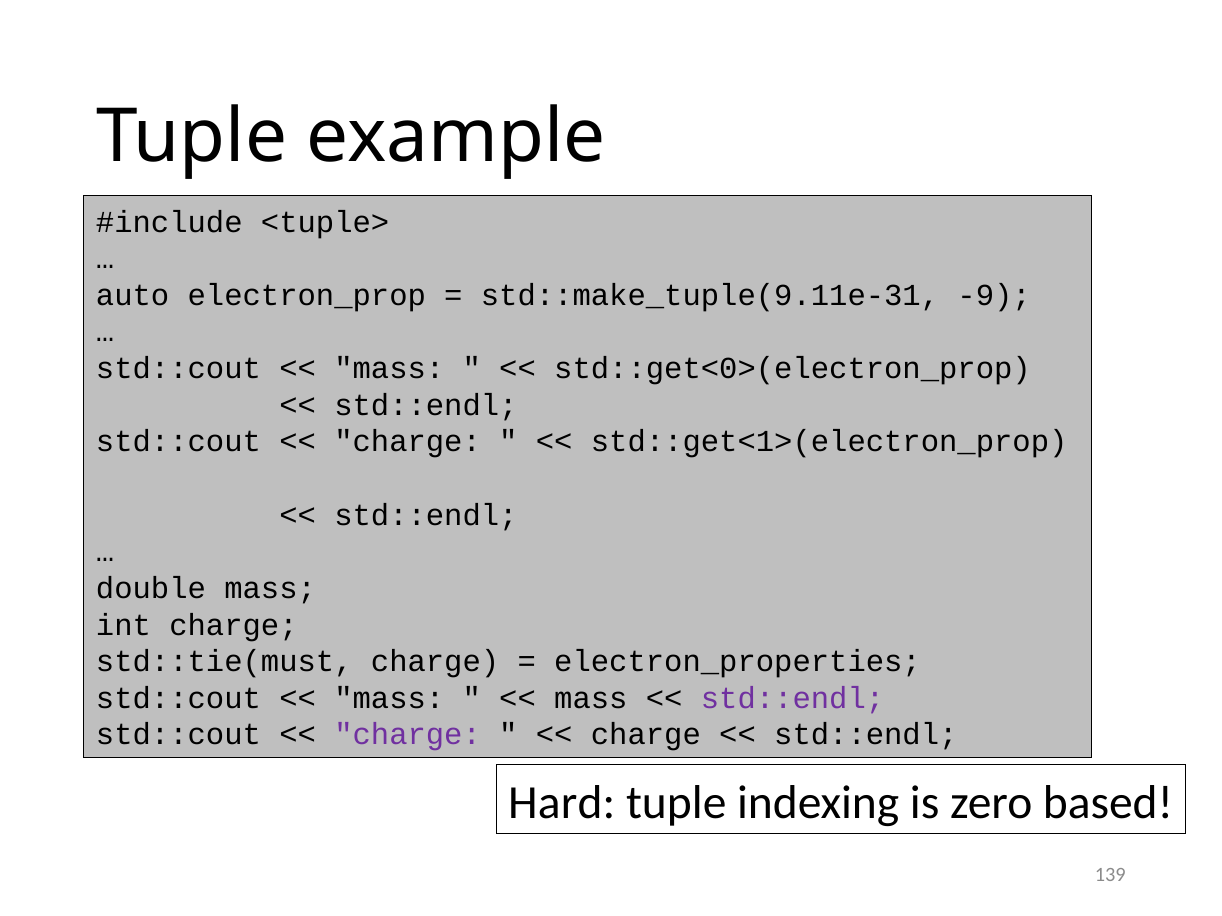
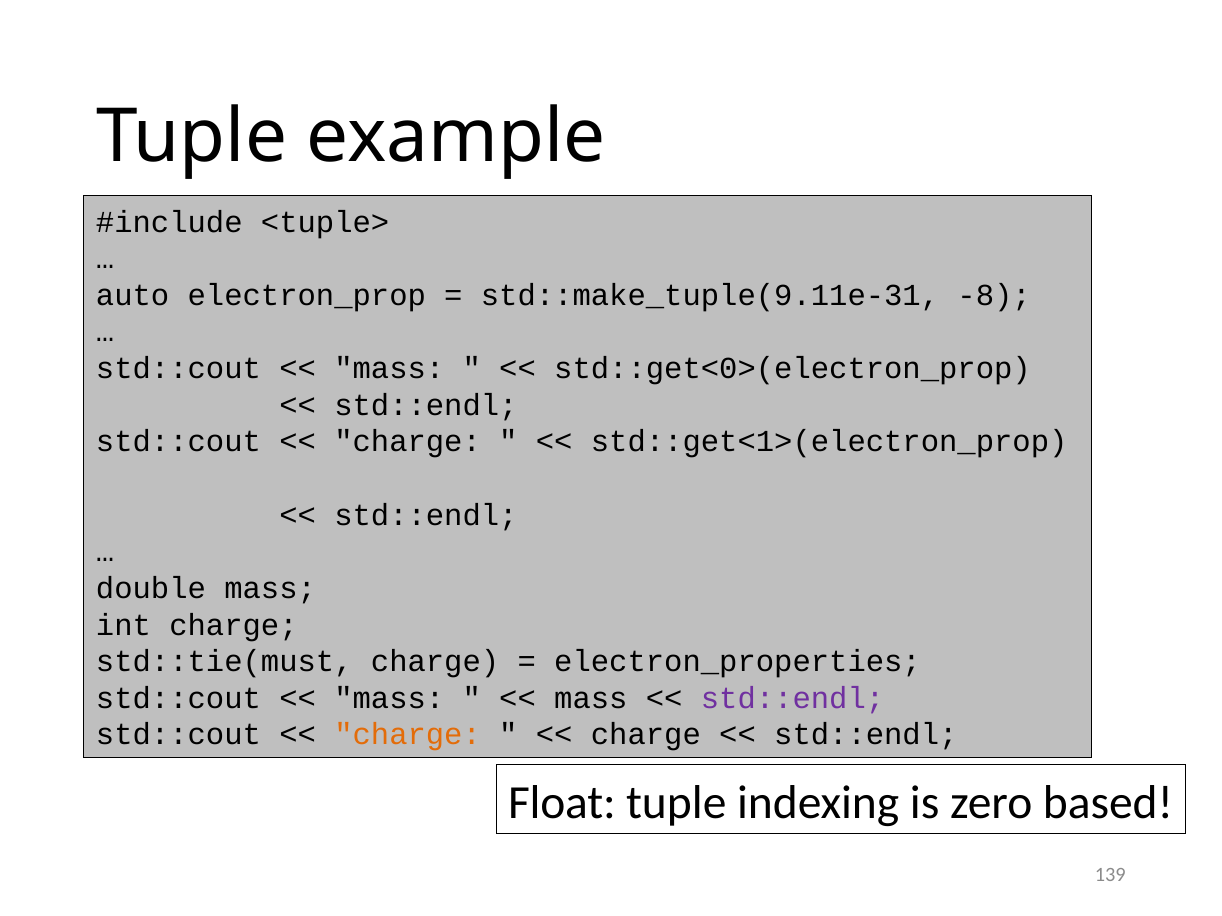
-9: -9 -> -8 (994, 295)
charge colour: purple -> orange (408, 735)
Hard: Hard -> Float (562, 803)
